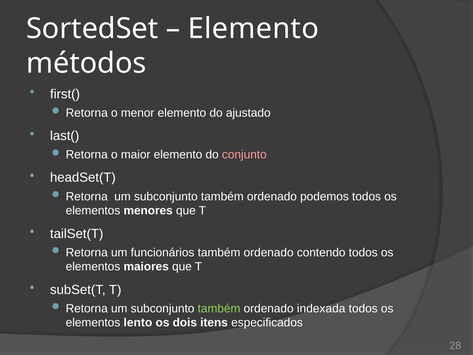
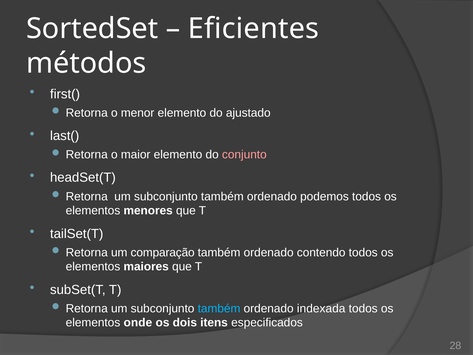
Elemento: Elemento -> Eficientes (253, 28)
funcionários: funcionários -> comparação (163, 252)
também colour: light green -> light blue (219, 308)
lento: lento -> onde (138, 323)
